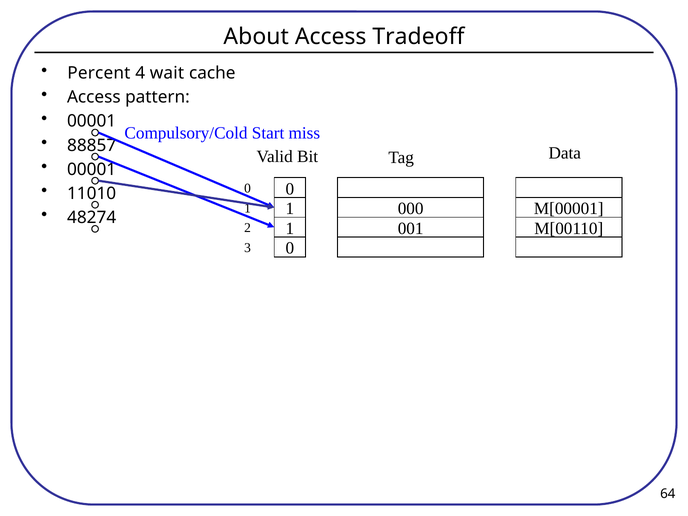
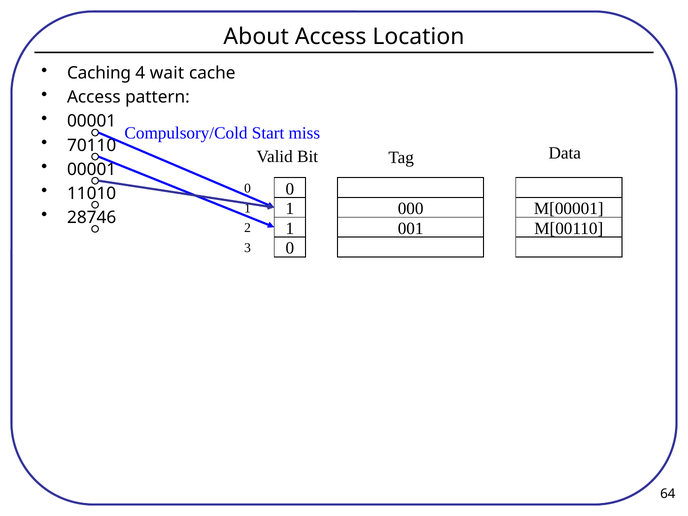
Tradeoff: Tradeoff -> Location (418, 37)
Percent: Percent -> Caching (99, 73)
88857: 88857 -> 70110 (92, 145)
48274: 48274 -> 28746 (92, 218)
